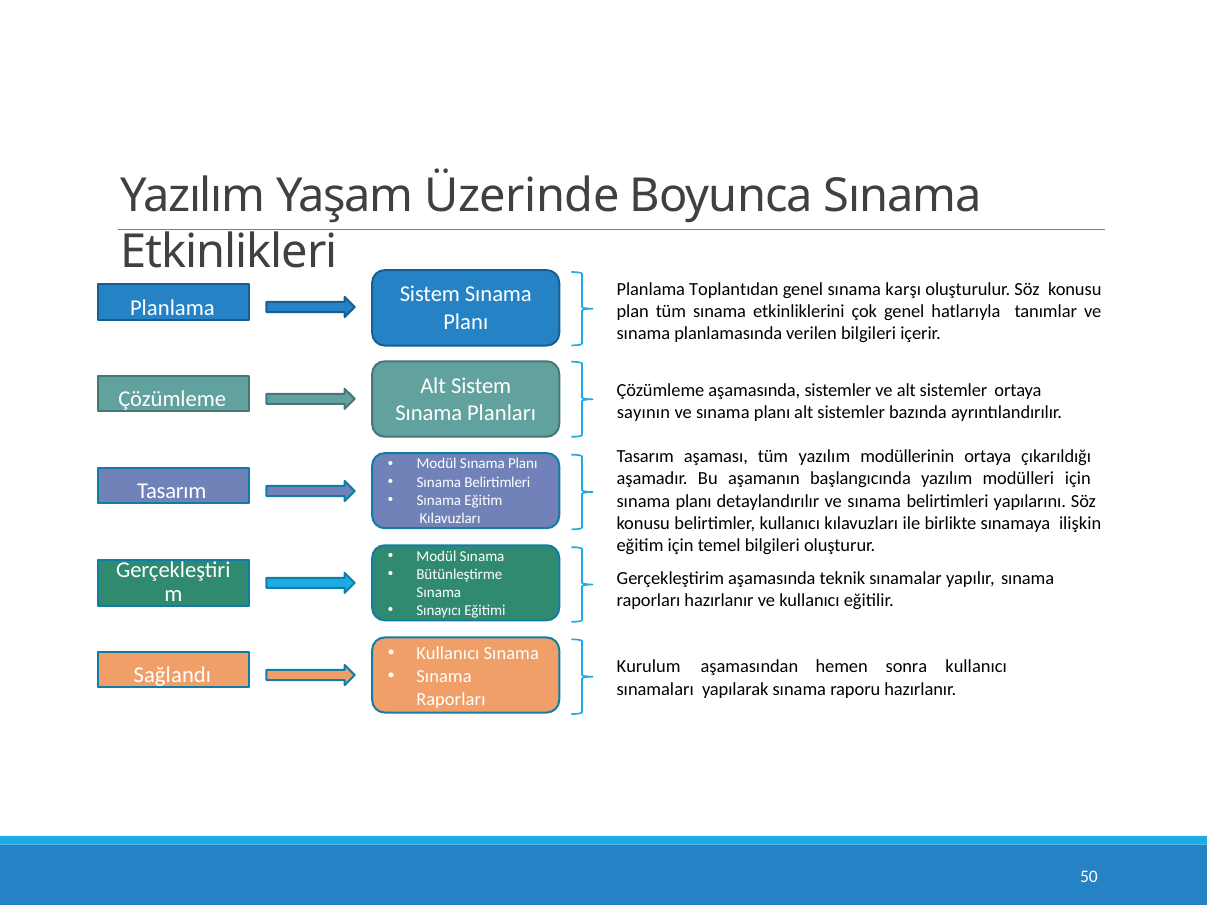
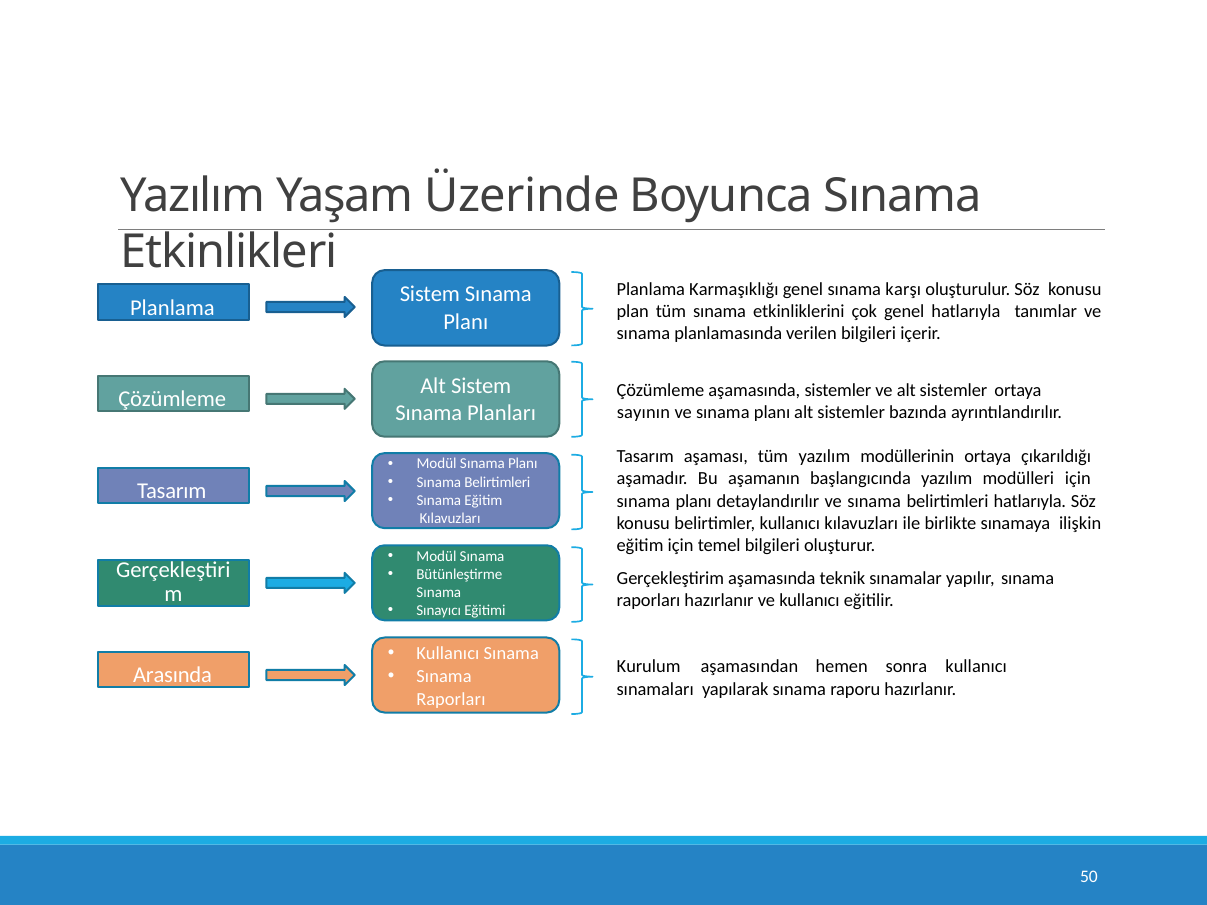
Toplantıdan: Toplantıdan -> Karmaşıklığı (734, 289)
belirtimleri yapılarını: yapılarını -> hatlarıyla (1030, 501)
Sağlandı: Sağlandı -> Arasında (173, 676)
